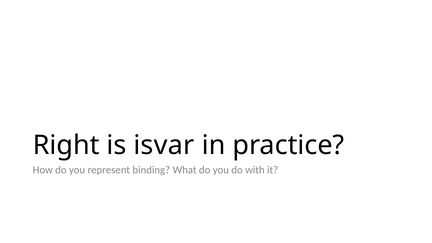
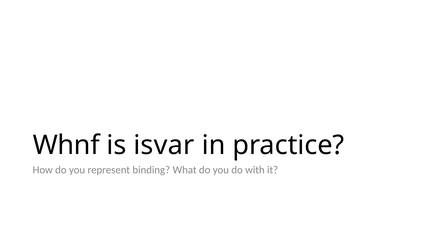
Right: Right -> Whnf (66, 145)
